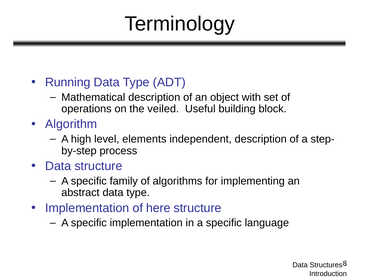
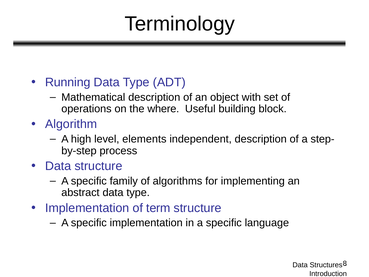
veiled: veiled -> where (163, 109)
here: here -> term (158, 208)
